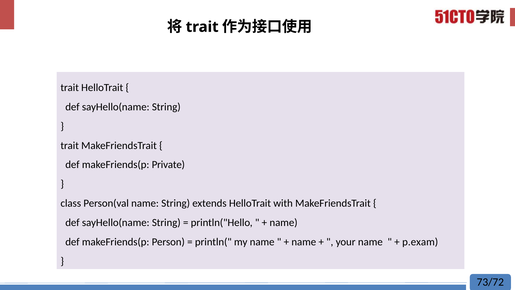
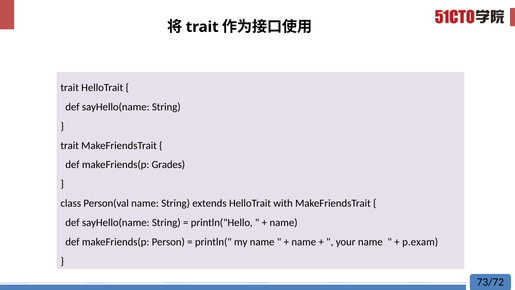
Private: Private -> Grades (168, 165)
